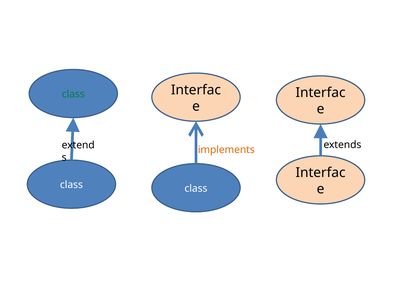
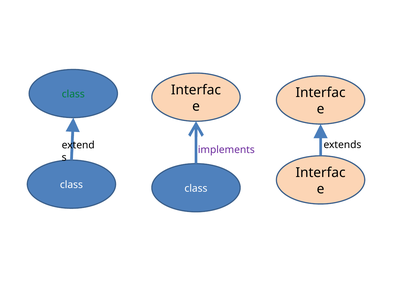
implements colour: orange -> purple (226, 150)
